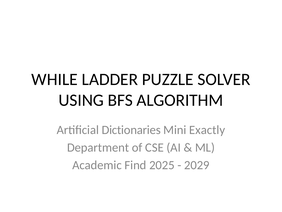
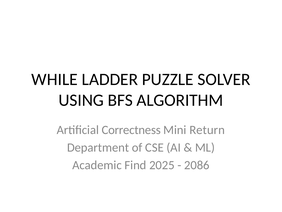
Dictionaries: Dictionaries -> Correctness (131, 130)
Exactly: Exactly -> Return (207, 130)
2029: 2029 -> 2086 (197, 165)
